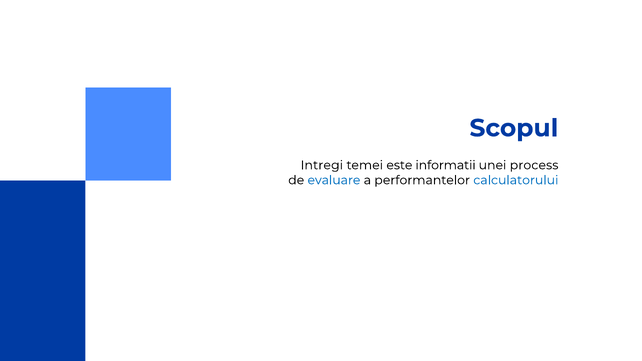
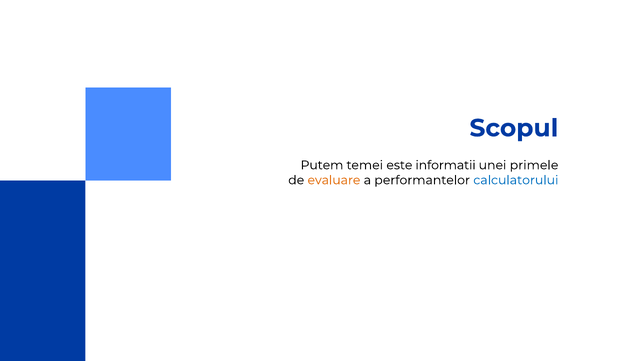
Intregi: Intregi -> Putem (322, 165)
process: process -> primele (534, 165)
evaluare colour: blue -> orange (334, 180)
